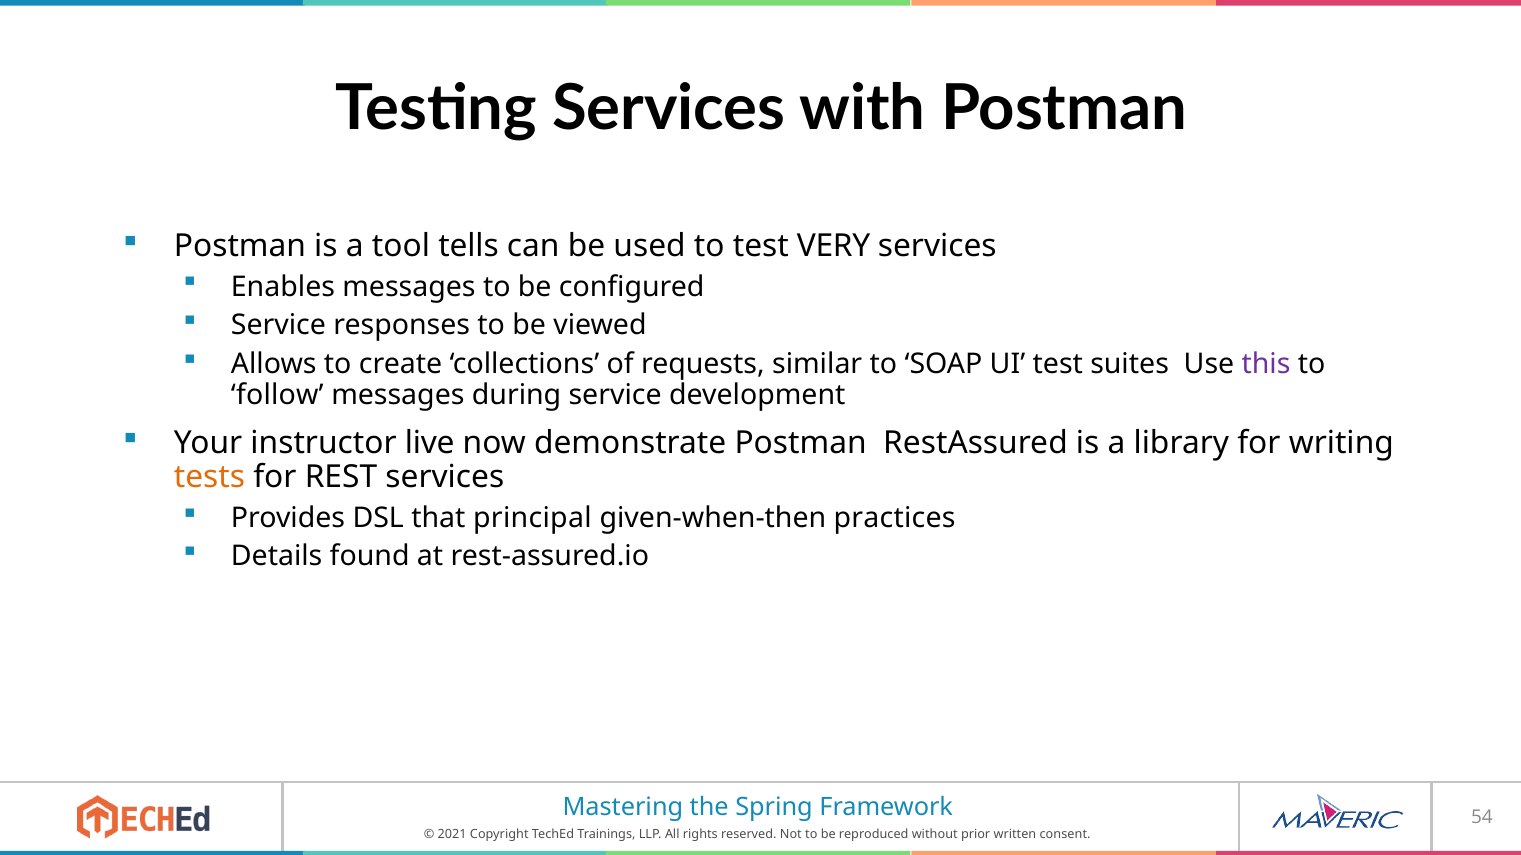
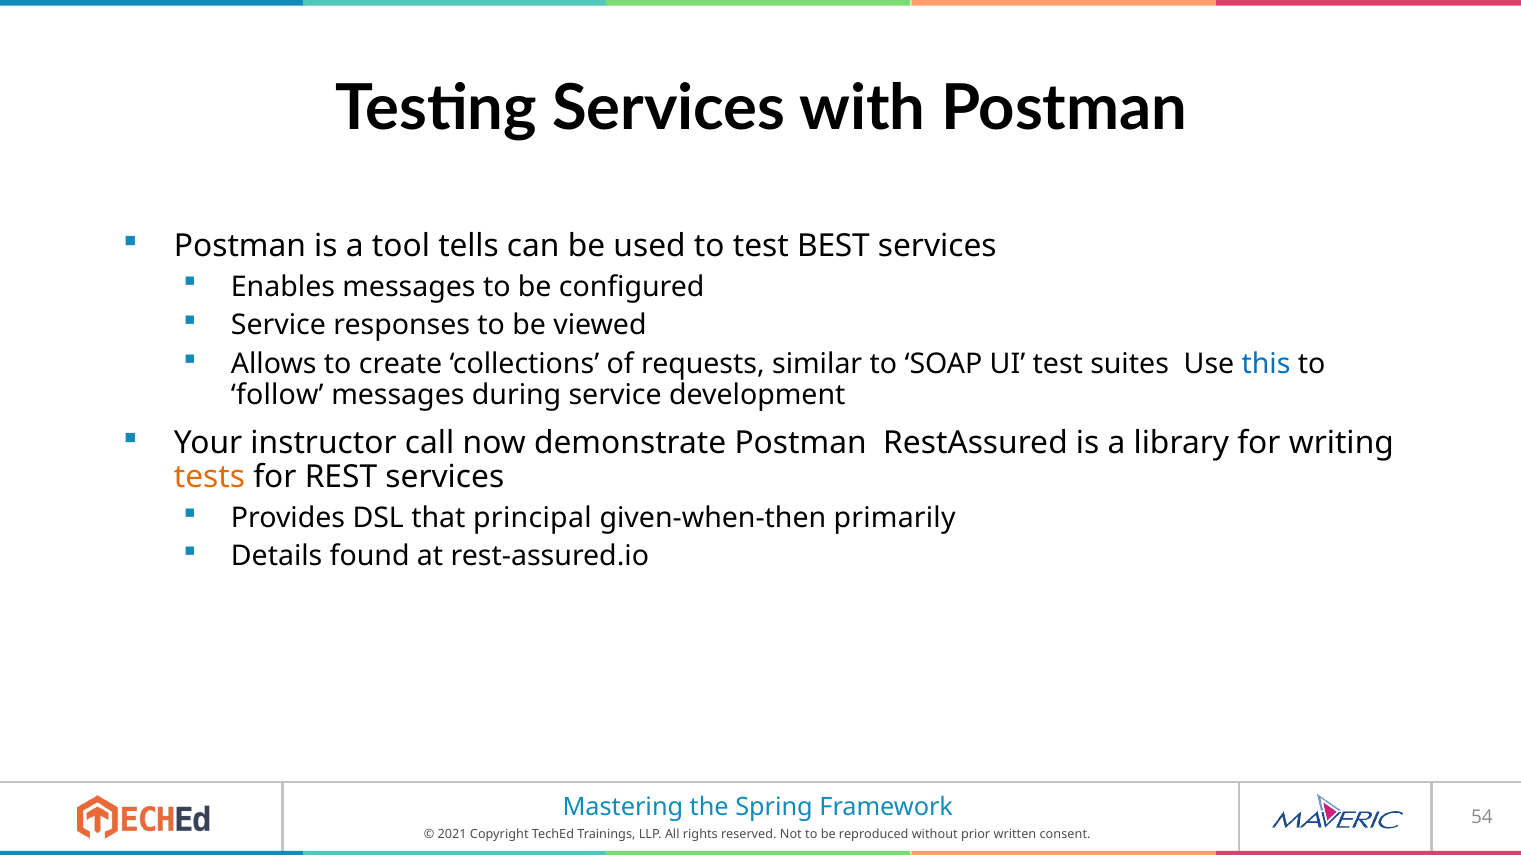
VERY: VERY -> BEST (833, 246)
this colour: purple -> blue (1266, 364)
live: live -> call (430, 443)
practices: practices -> primarily (895, 518)
